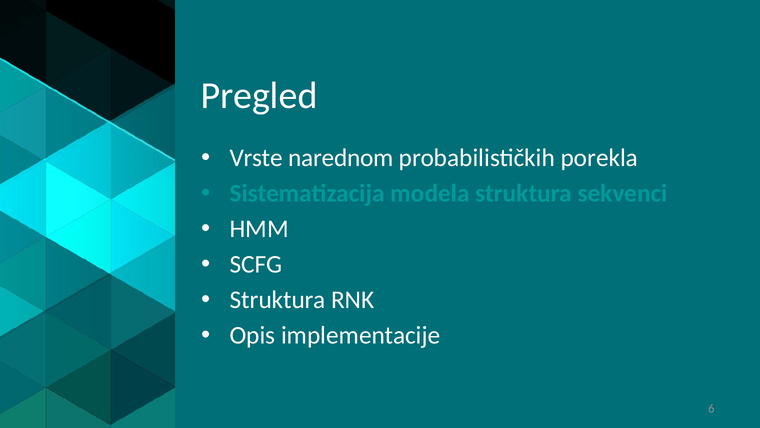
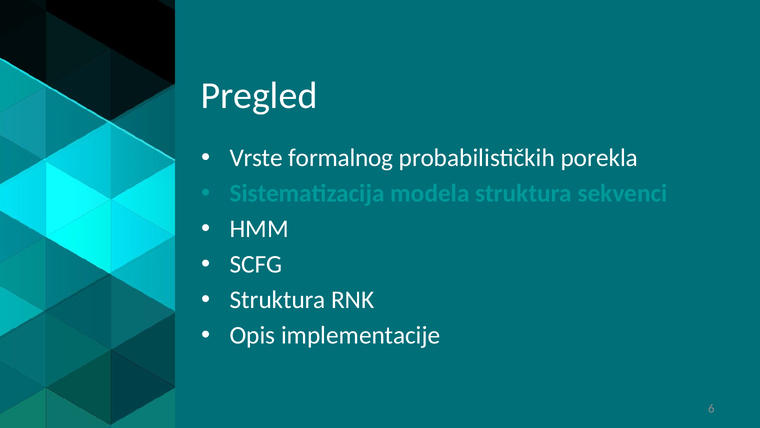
narednom: narednom -> formalnog (341, 158)
